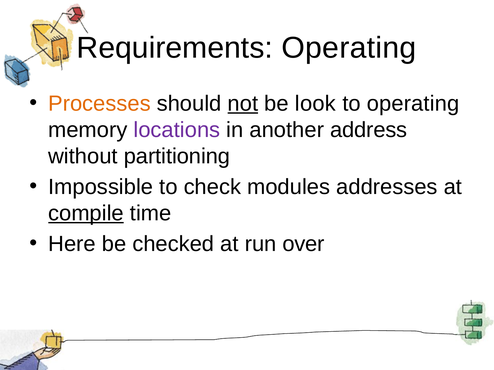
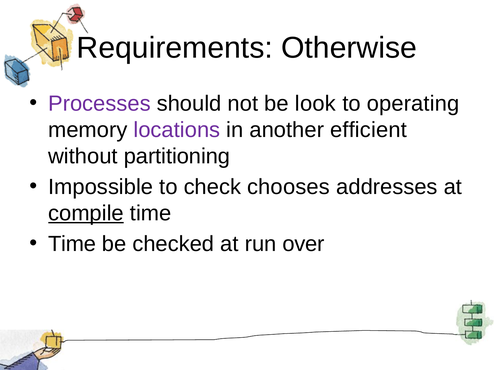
Requirements Operating: Operating -> Otherwise (349, 48)
Processes colour: orange -> purple (99, 104)
not underline: present -> none (243, 104)
address: address -> efficient (369, 130)
modules: modules -> chooses (289, 187)
Here: Here -> Time (72, 244)
